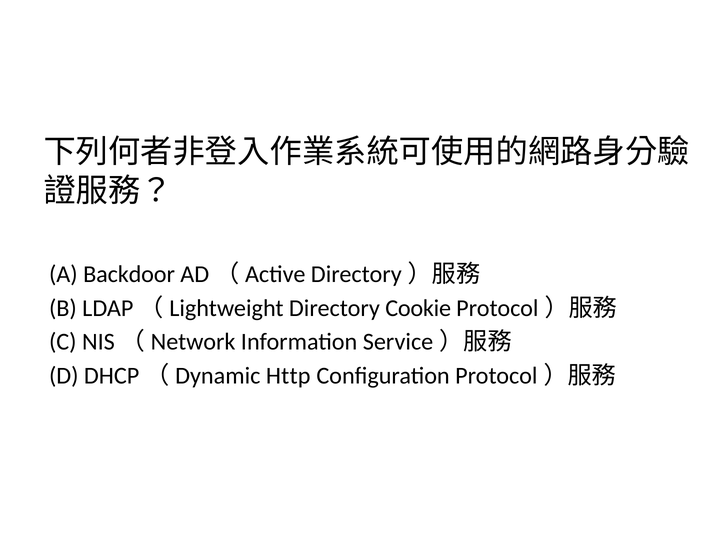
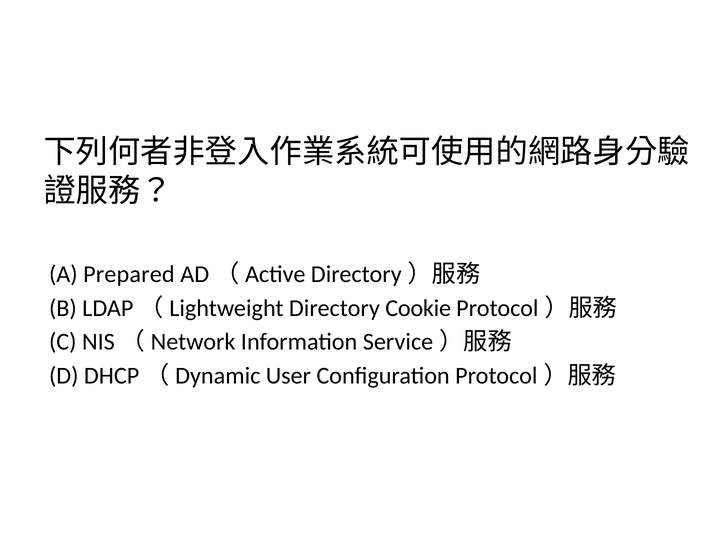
Backdoor: Backdoor -> Prepared (129, 274)
Http: Http -> User (288, 376)
